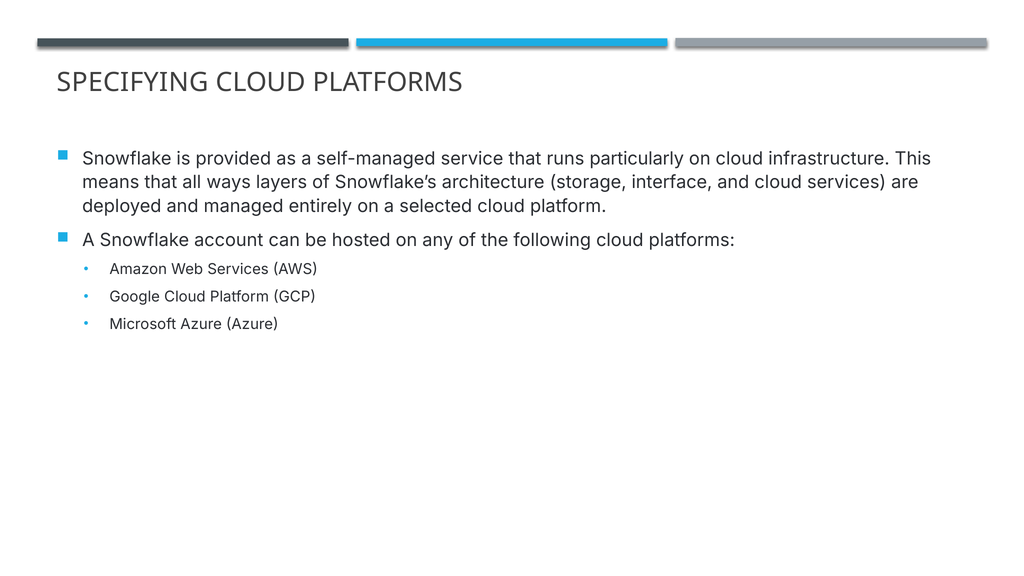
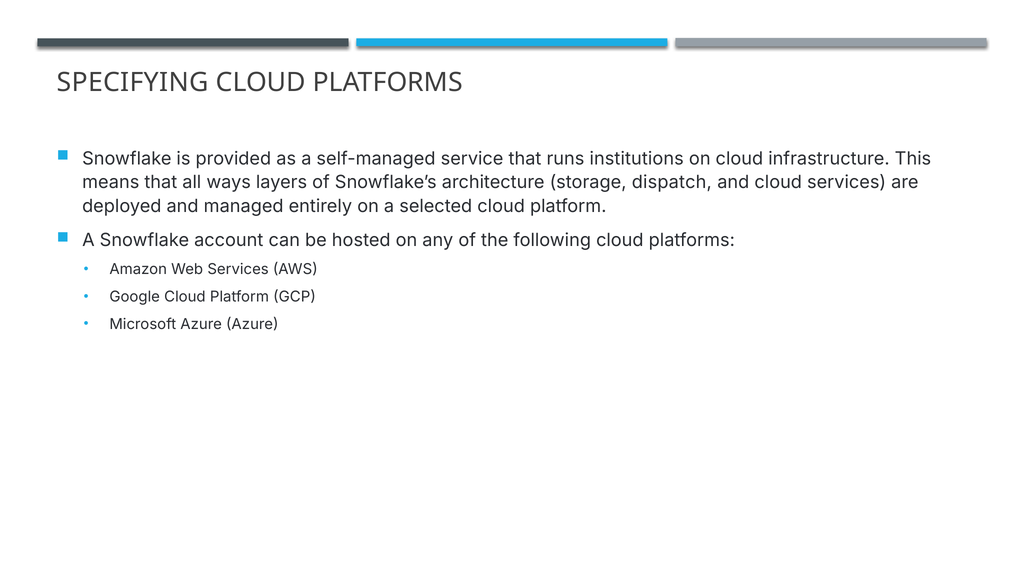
particularly: particularly -> institutions (637, 159)
interface: interface -> dispatch (672, 183)
